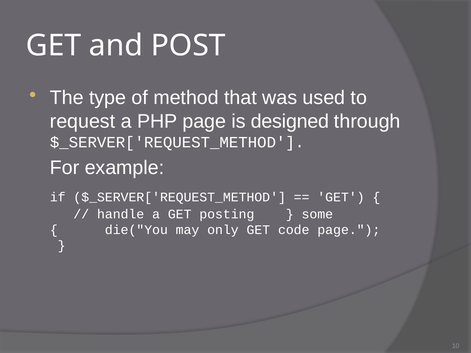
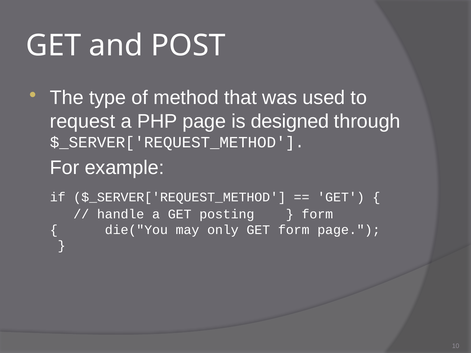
some: some -> form (317, 214)
GET code: code -> form (294, 230)
